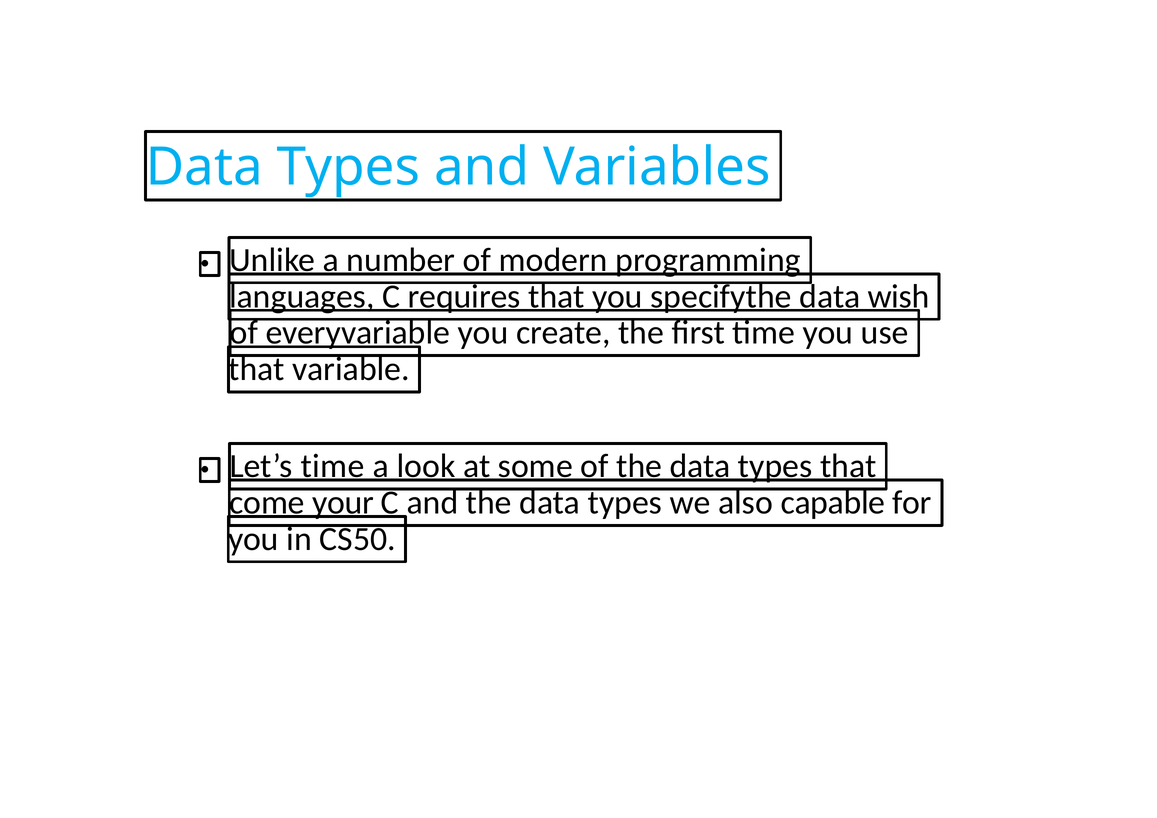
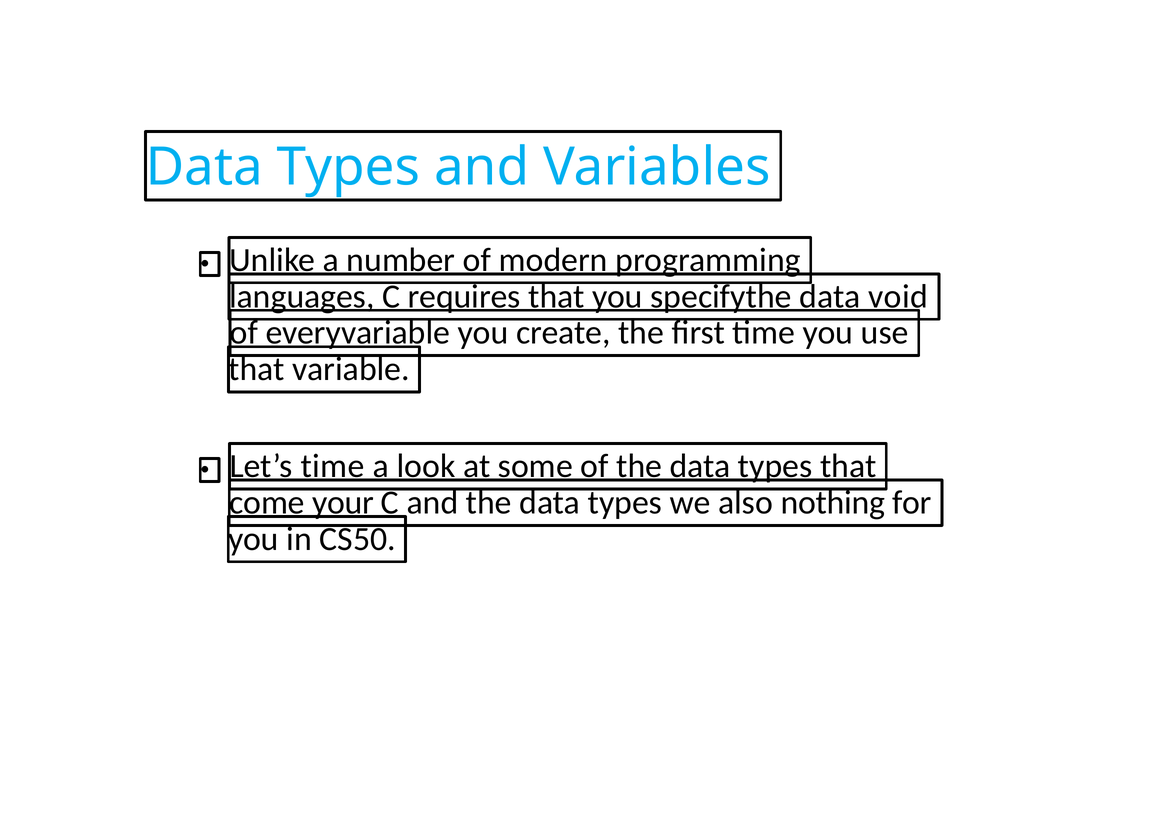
wish: wish -> void (898, 296)
capable: capable -> nothing (833, 502)
